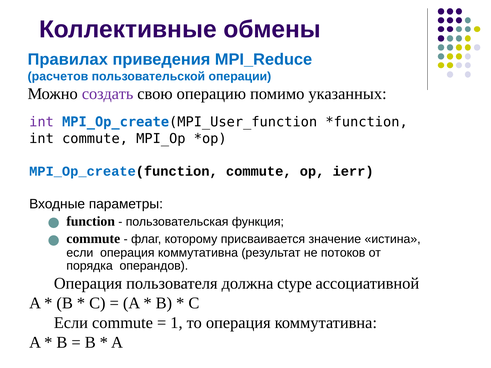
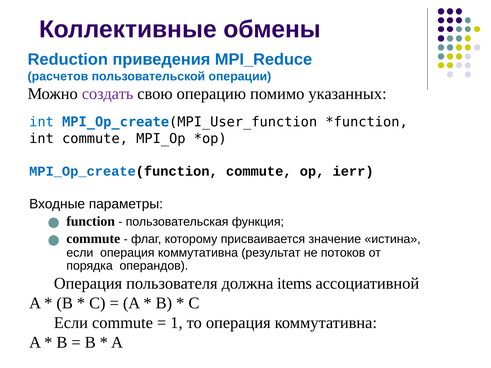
Правилах: Правилах -> Reduction (68, 60)
int colour: purple -> blue (42, 122)
ctype: ctype -> items (295, 284)
